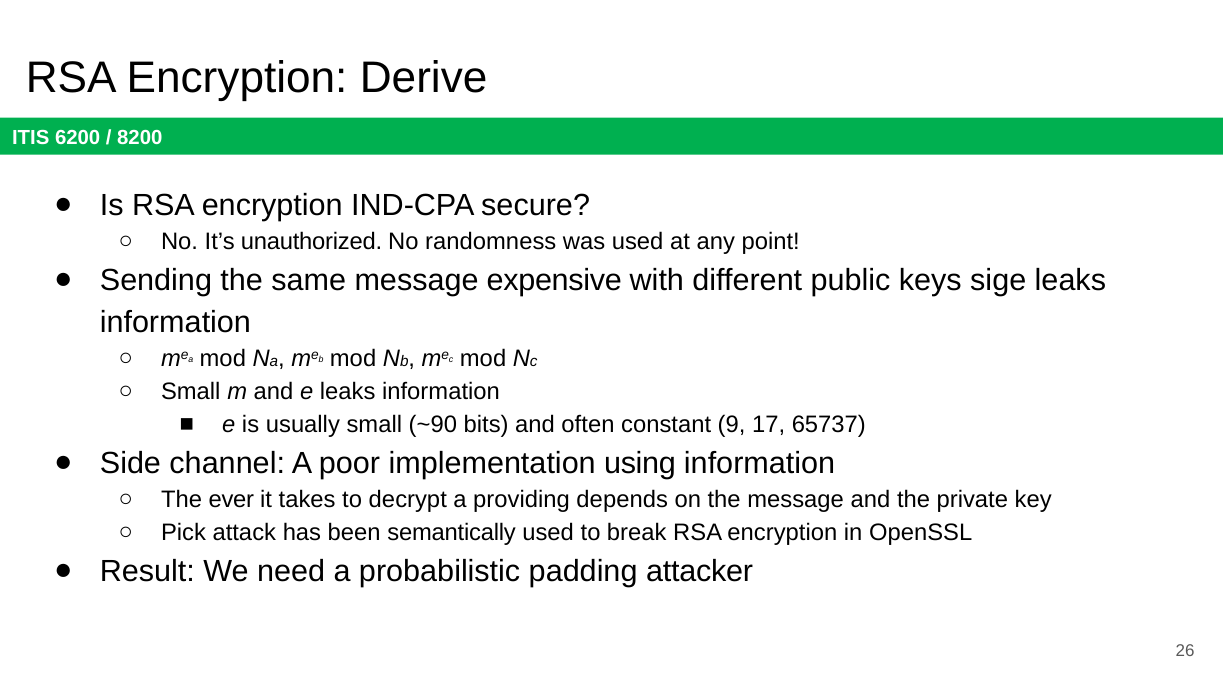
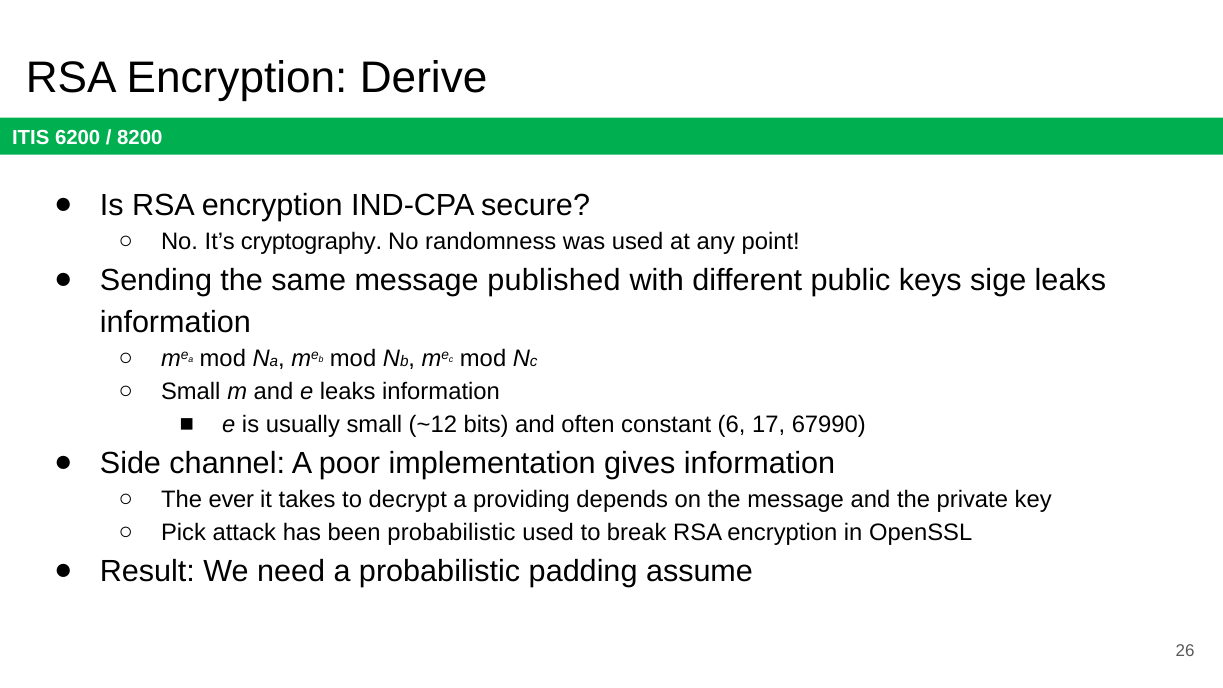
unauthorized: unauthorized -> cryptography (312, 241)
expensive: expensive -> published (554, 280)
~90: ~90 -> ~12 (433, 424)
9: 9 -> 6 (732, 424)
65737: 65737 -> 67990 (829, 424)
using: using -> gives (640, 463)
been semantically: semantically -> probabilistic (451, 532)
attacker: attacker -> assume (699, 571)
